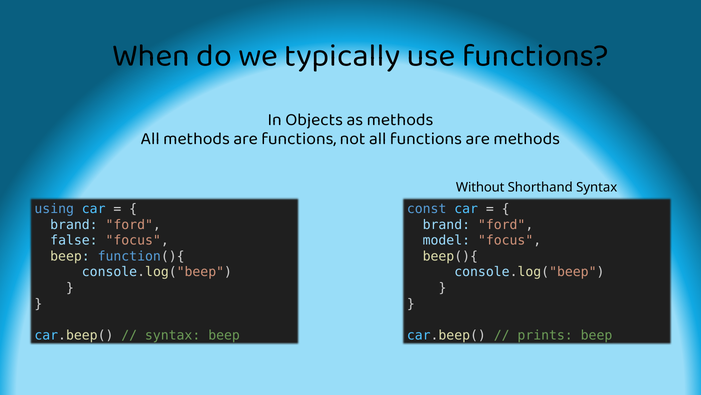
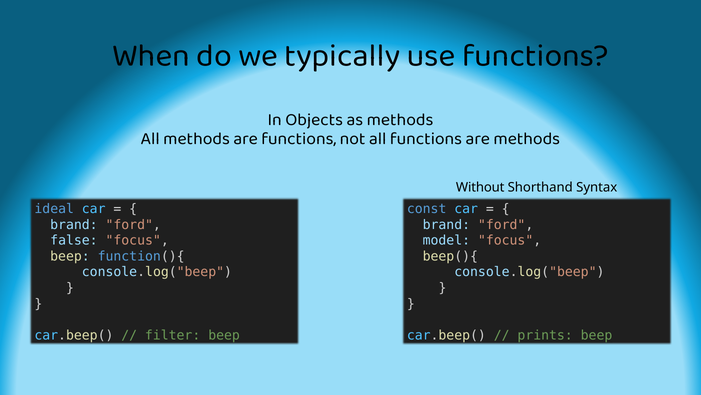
using: using -> ideal (54, 209)
syntax: syntax -> filter (173, 335)
